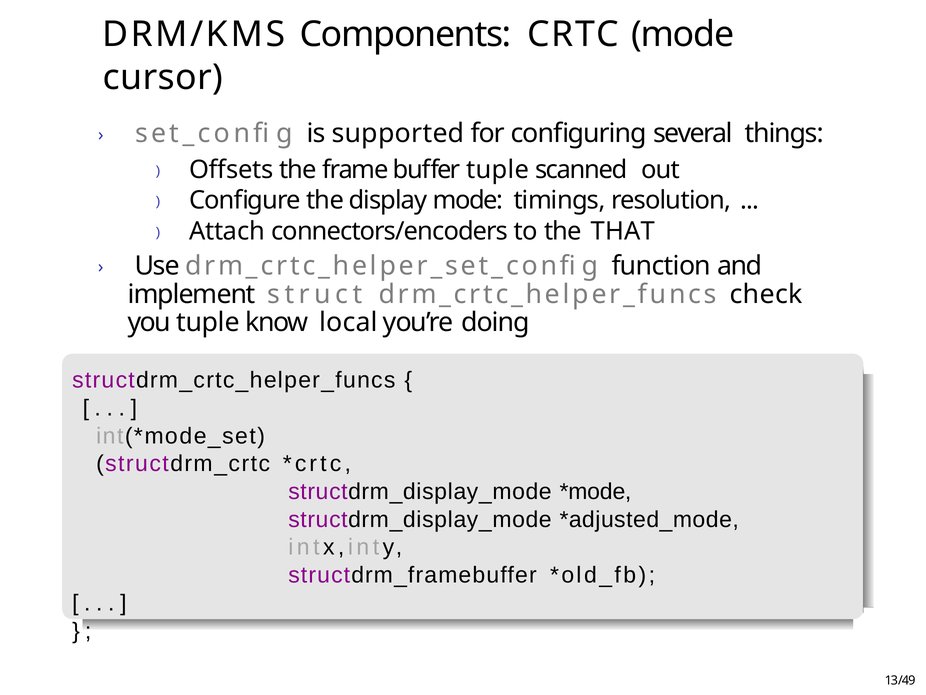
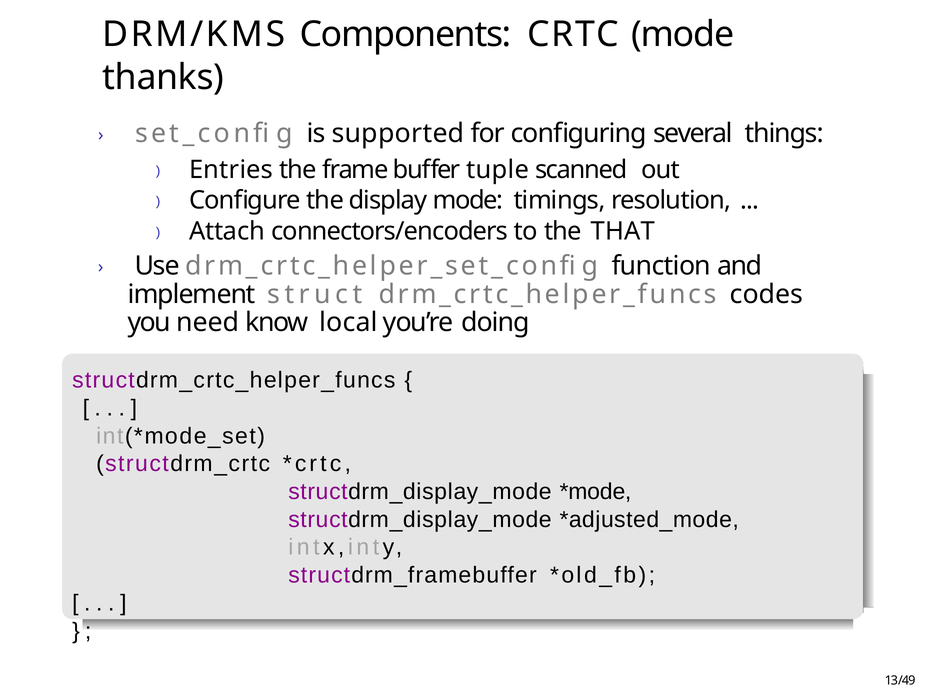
cursor: cursor -> thanks (163, 77)
Offsets: Offsets -> Entries (231, 170)
check: check -> codes (766, 295)
you tuple: tuple -> need (208, 323)
